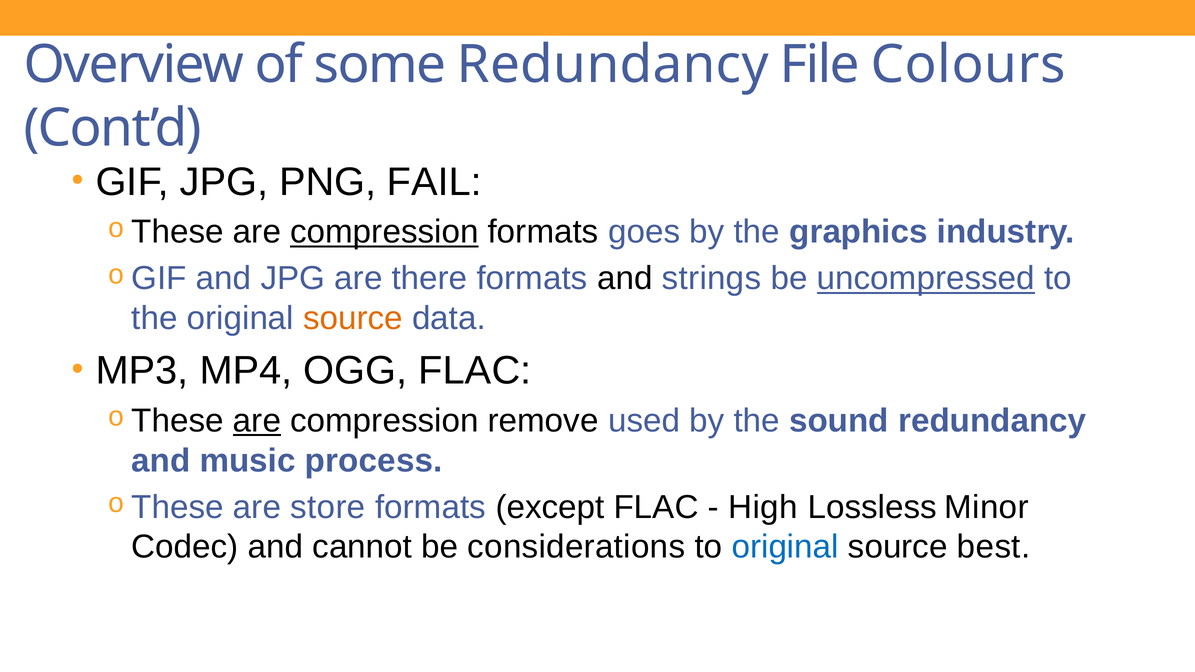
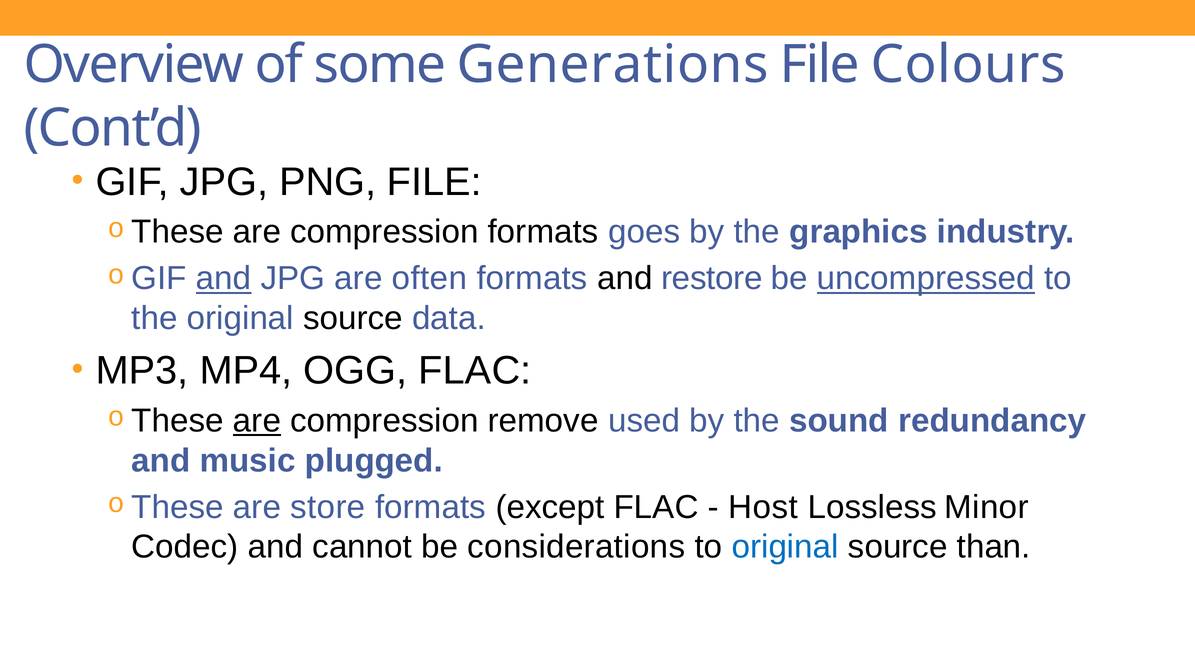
some Redundancy: Redundancy -> Generations (613, 65)
PNG FAIL: FAIL -> FILE (434, 182)
compression underline: present -> none (384, 232)
and underline: none -> present (224, 279)
there: there -> often (429, 279)
strings: strings -> restore (712, 279)
source colour: orange -> black (353, 319)
process: process -> plugged (374, 461)
High: High -> Host (763, 507)
best: best -> than (994, 547)
